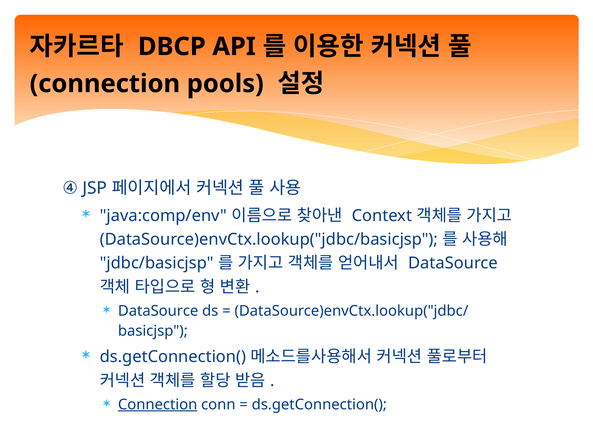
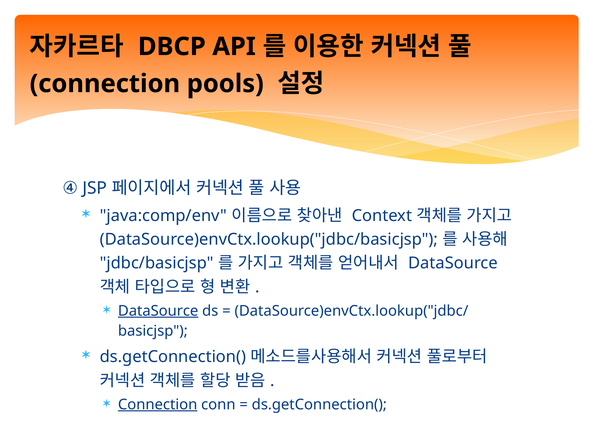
DataSource underline: none -> present (158, 311)
